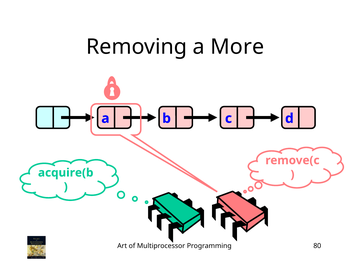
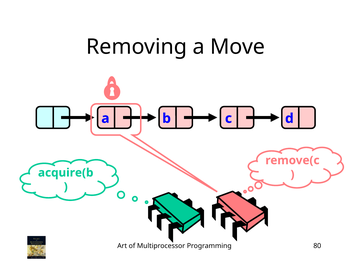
More: More -> Move (238, 47)
